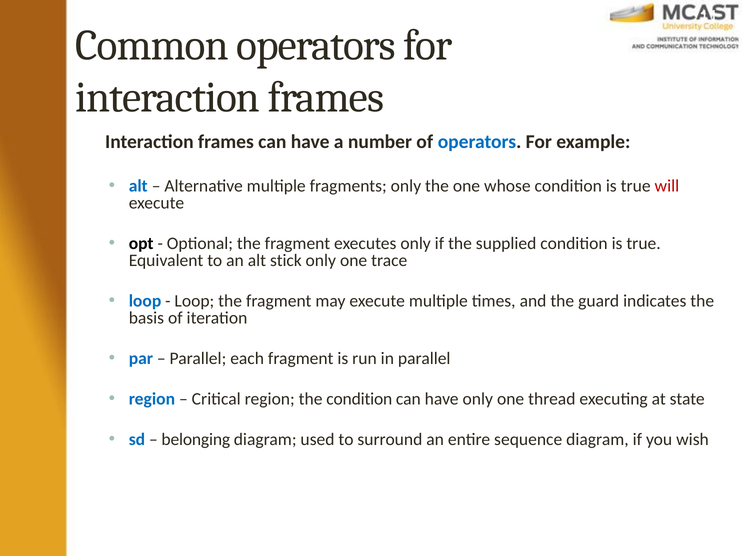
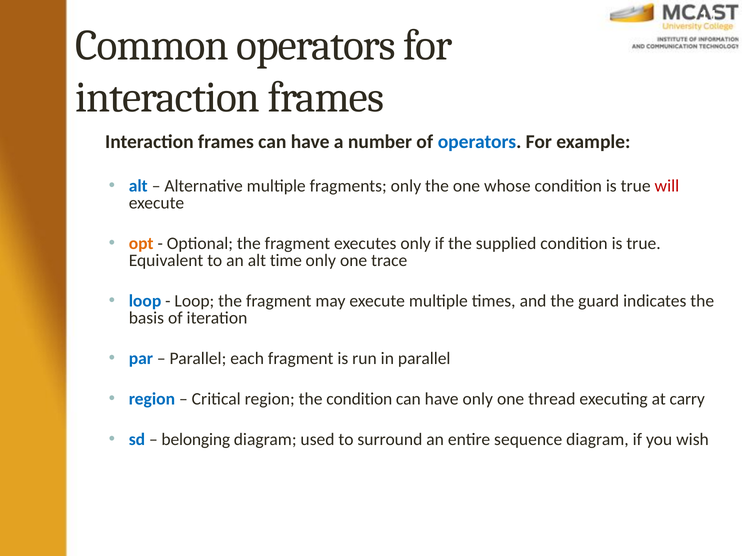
opt colour: black -> orange (141, 244)
stick: stick -> time (286, 261)
state: state -> carry (687, 399)
